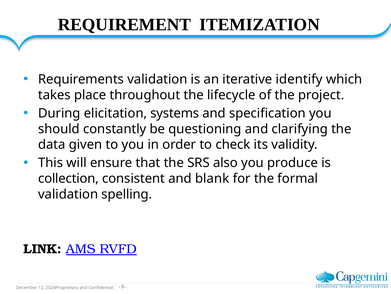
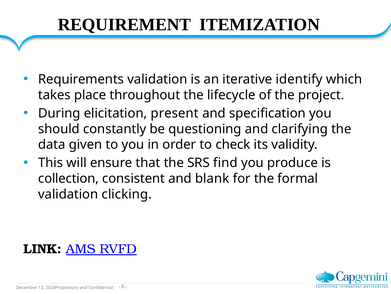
systems: systems -> present (175, 113)
also: also -> find (225, 163)
spelling: spelling -> clicking (127, 194)
